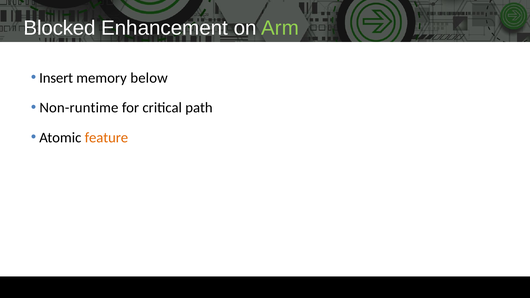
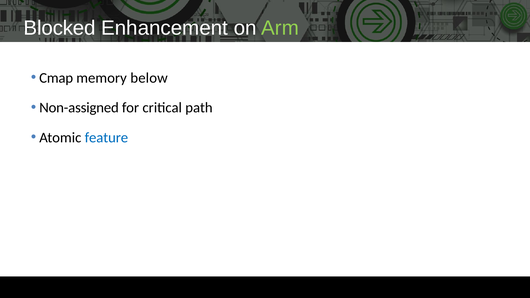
Insert: Insert -> Cmap (56, 78)
Non-runtime: Non-runtime -> Non-assigned (79, 108)
feature colour: orange -> blue (106, 138)
